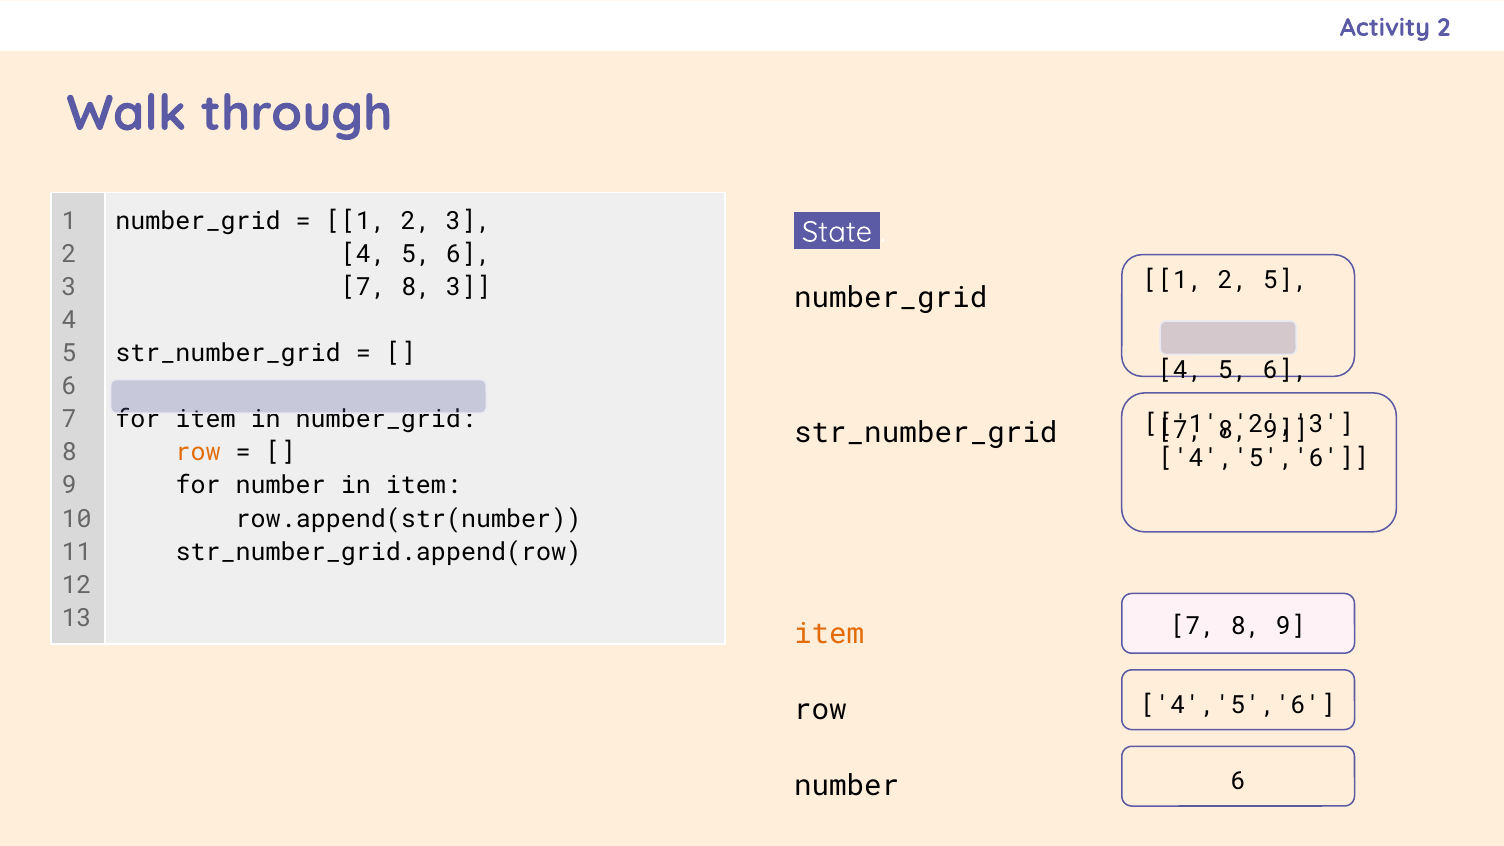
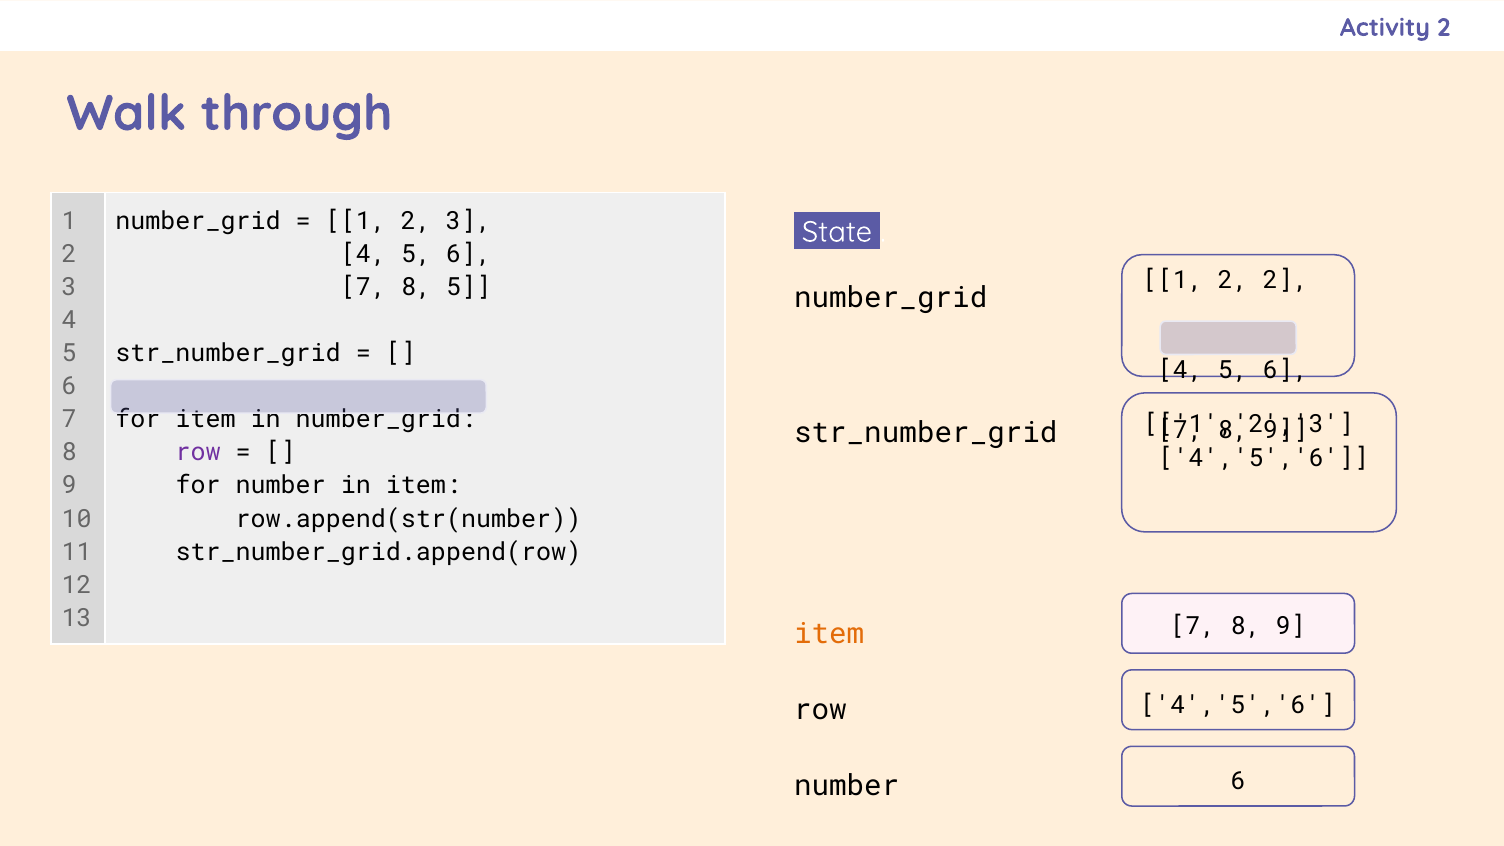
2 5: 5 -> 2 (1286, 280)
8 3: 3 -> 5 (469, 287)
row colour: orange -> purple (198, 453)
